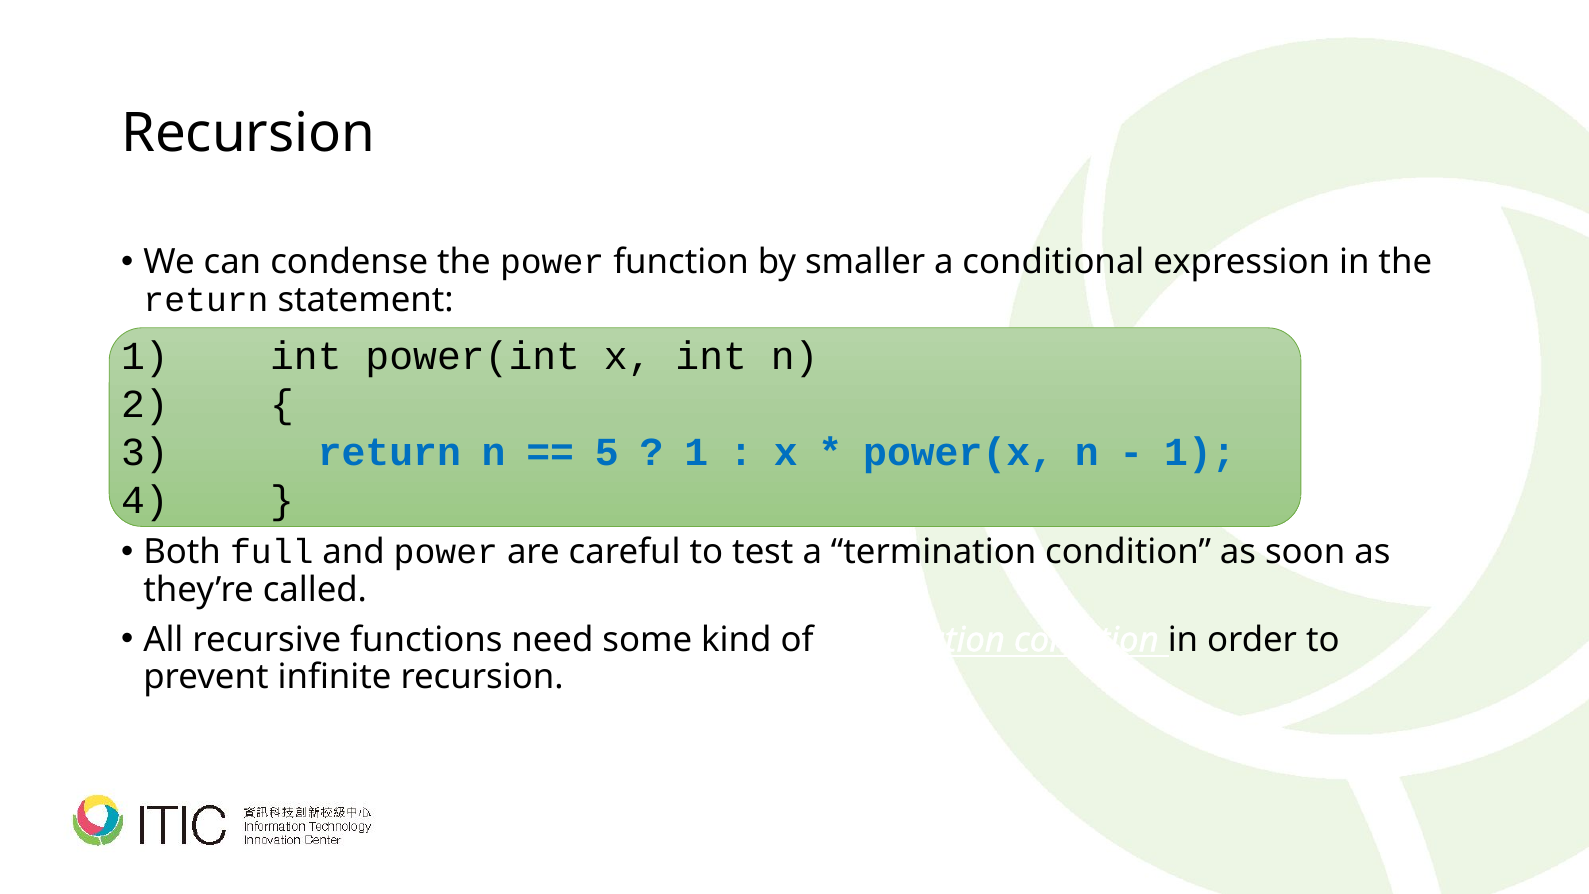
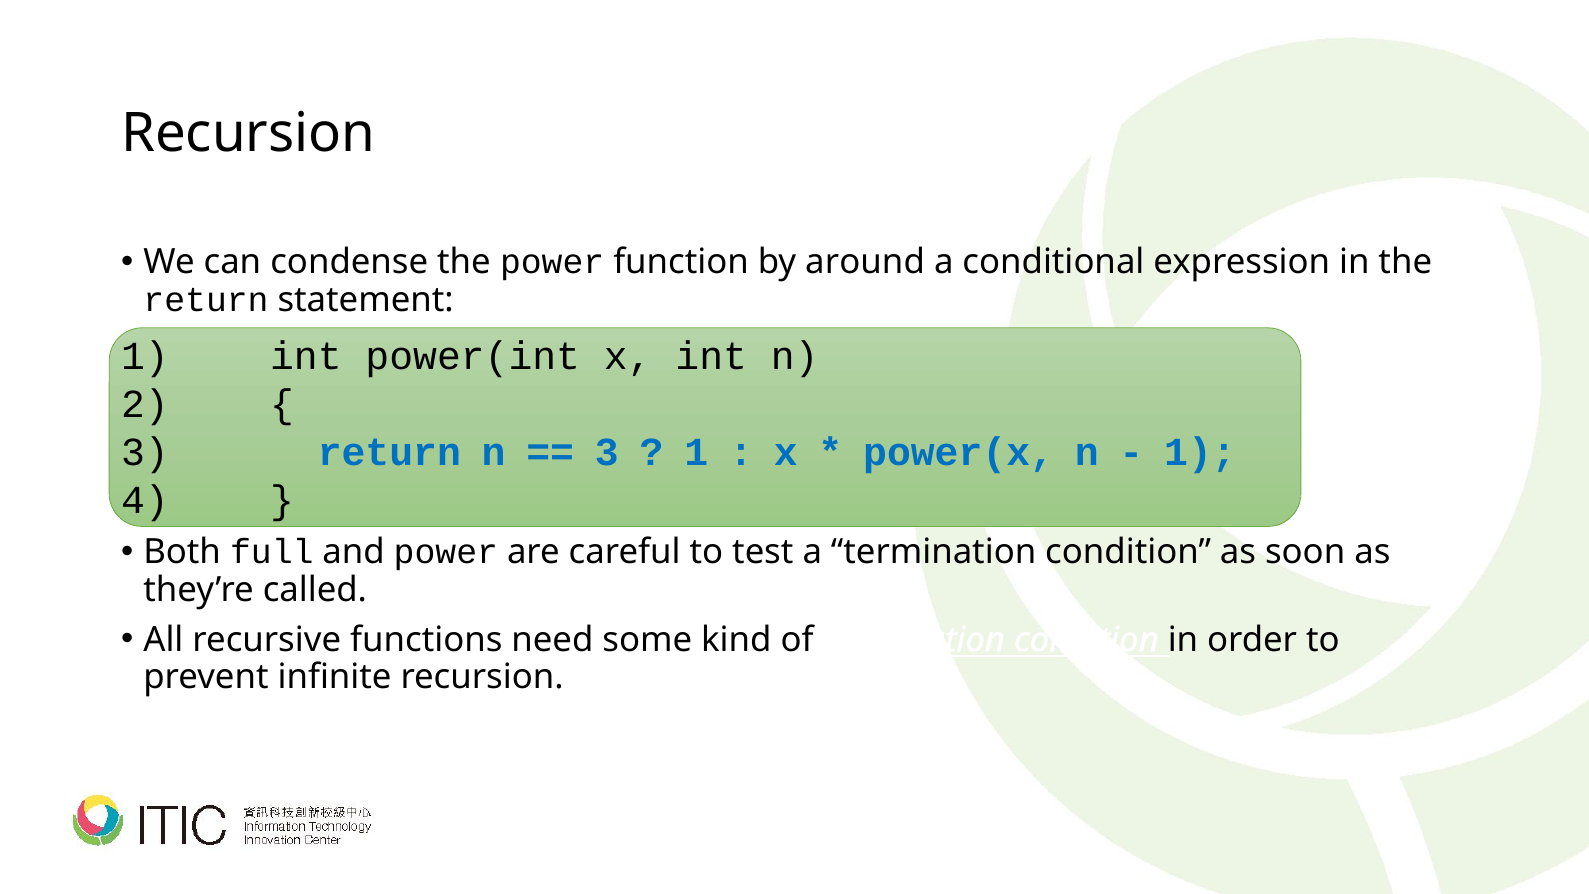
smaller: smaller -> around (865, 262)
5: 5 -> 3 (607, 452)
